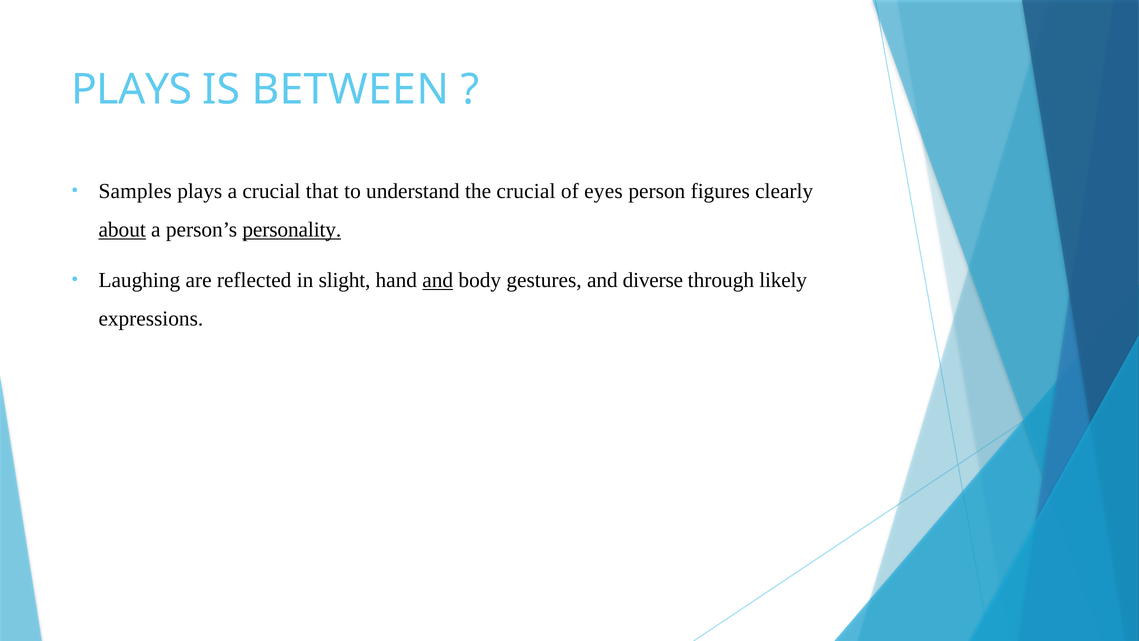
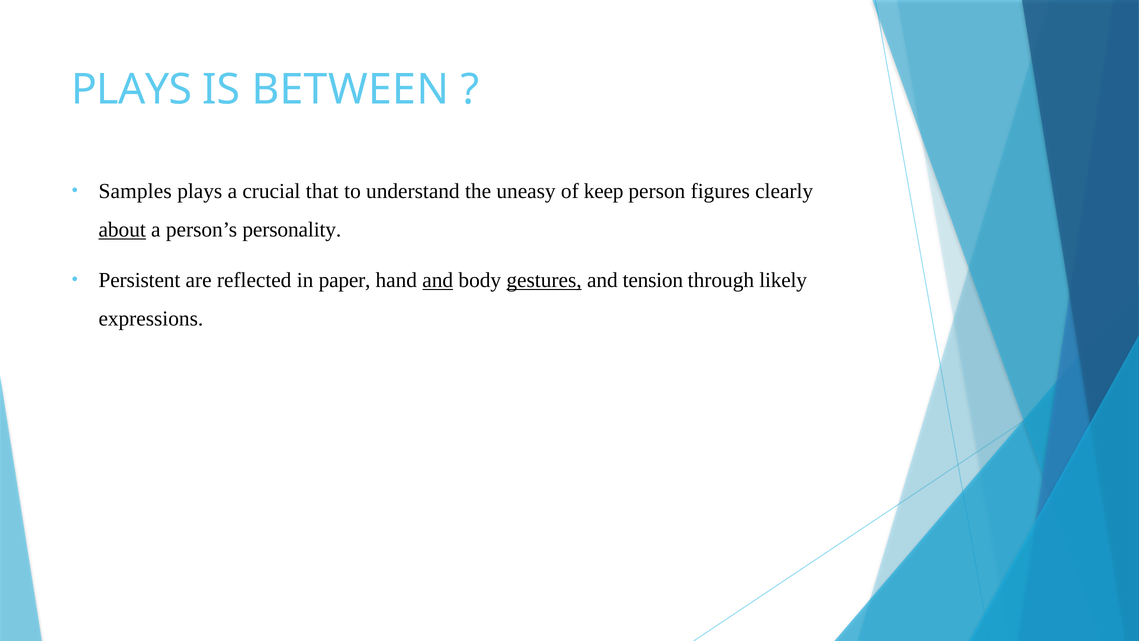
the crucial: crucial -> uneasy (526, 191)
eyes: eyes -> keep (604, 191)
personality underline: present -> none (292, 230)
Laughing: Laughing -> Persistent (139, 280)
slight: slight -> paper (345, 280)
gestures underline: none -> present (544, 280)
diverse: diverse -> tension (653, 280)
